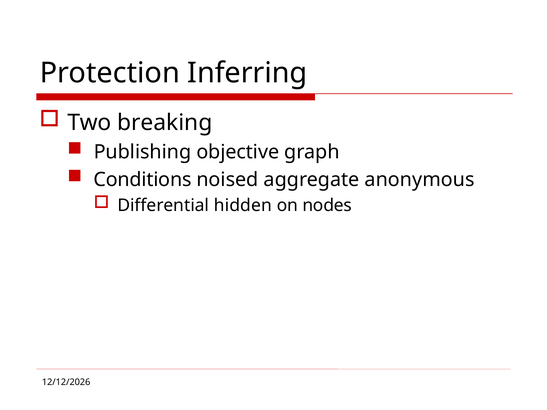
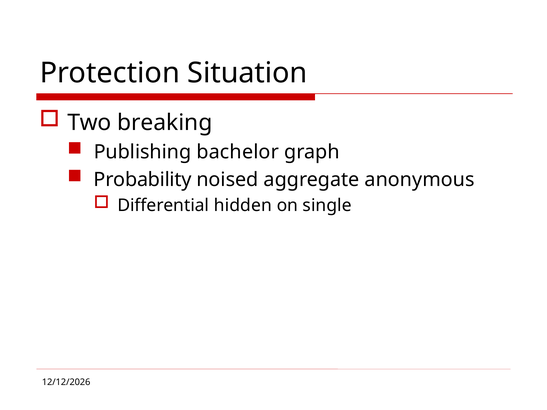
Inferring: Inferring -> Situation (247, 73)
objective: objective -> bachelor (238, 152)
Conditions: Conditions -> Probability (143, 180)
nodes: nodes -> single (327, 205)
